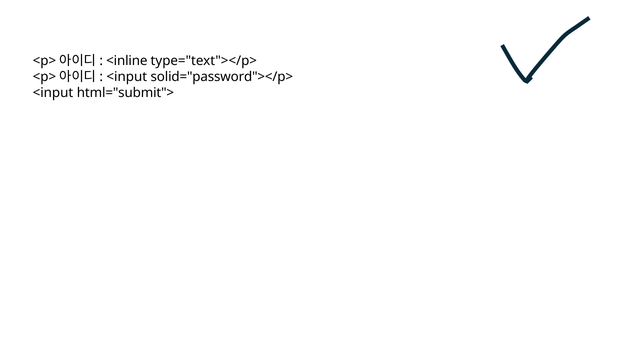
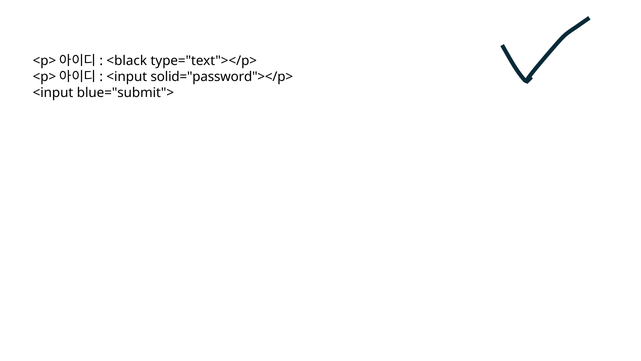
<inline: <inline -> <black (127, 61)
html="submit">: html="submit"> -> blue="submit"> (125, 93)
